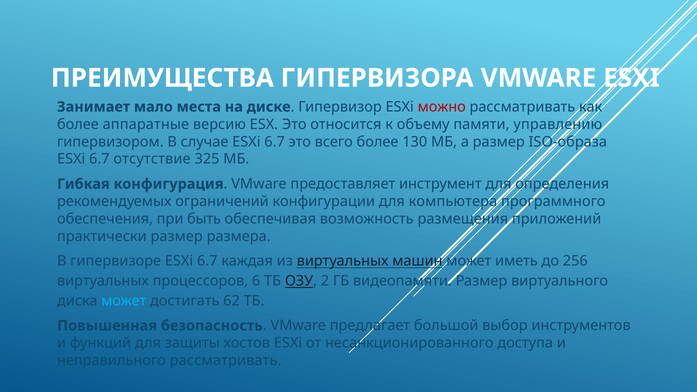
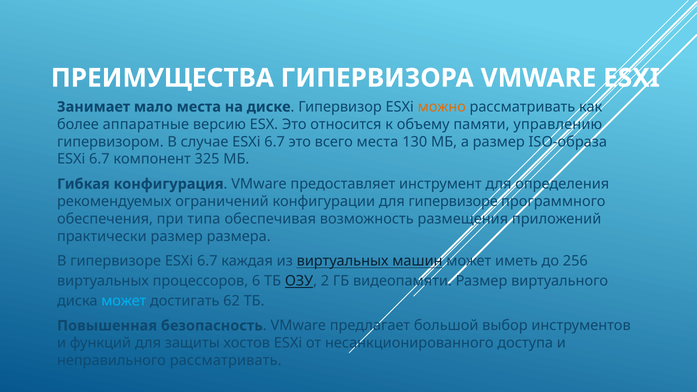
можно colour: red -> orange (442, 107)
всего более: более -> места (377, 142)
отсутствие: отсутствие -> компонент (152, 159)
для компьютера: компьютера -> гипервизоре (453, 201)
быть: быть -> типа (204, 219)
